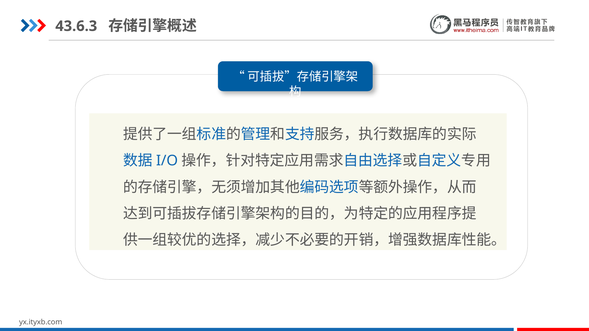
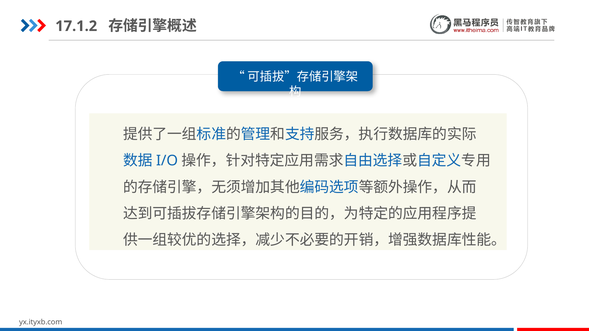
43.6.3: 43.6.3 -> 17.1.2 (76, 26)
